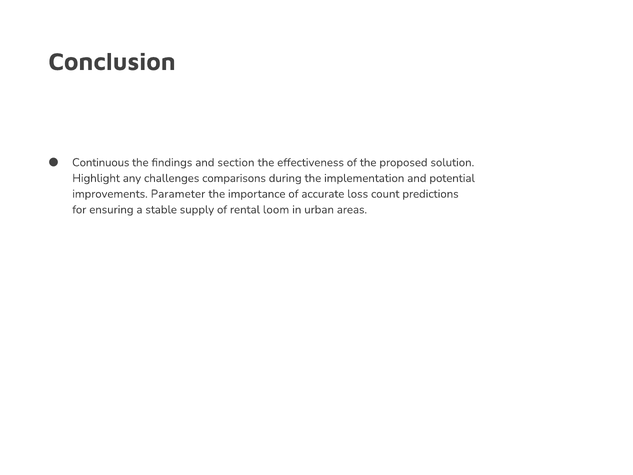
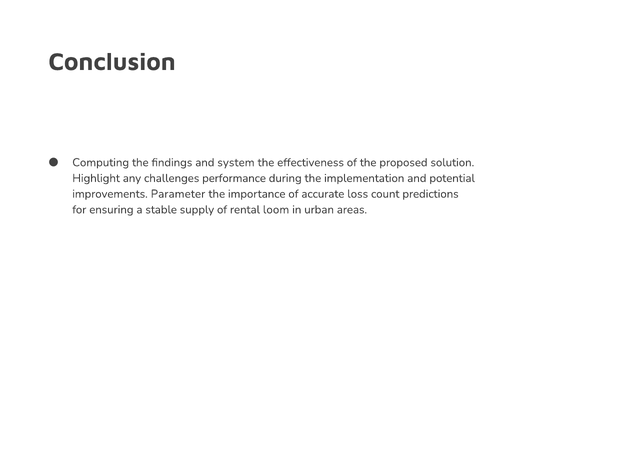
Continuous: Continuous -> Computing (101, 162)
section: section -> system (236, 162)
comparisons: comparisons -> performance (234, 178)
